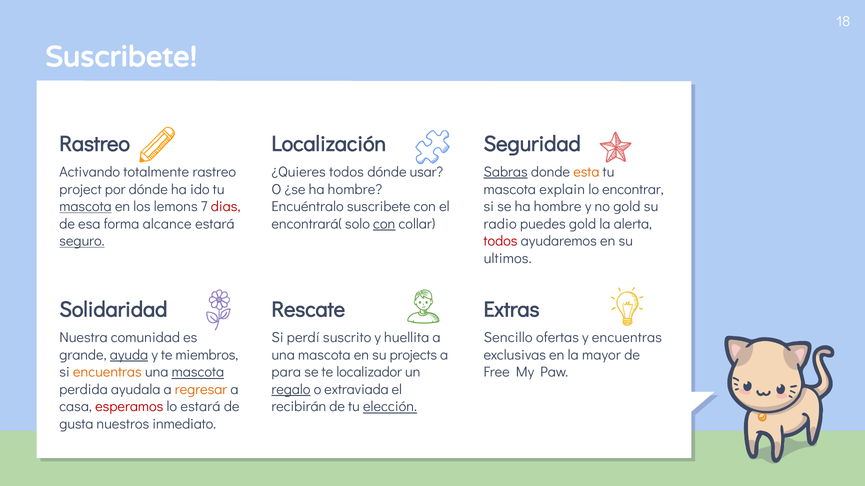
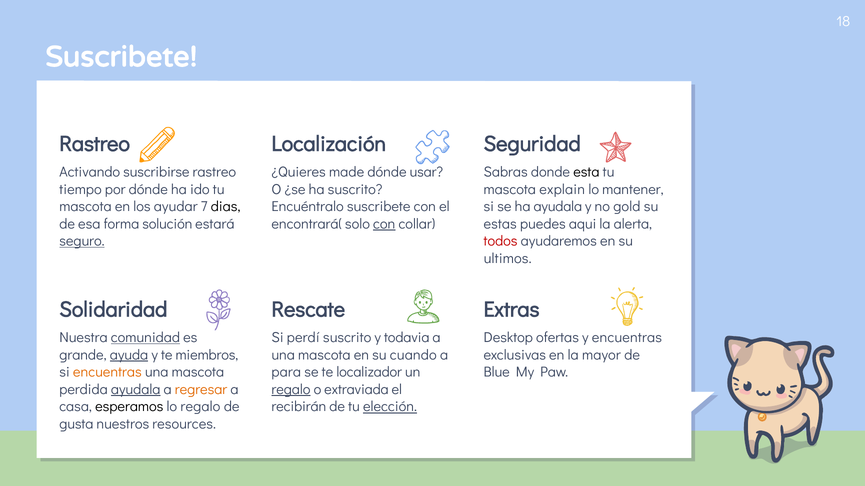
totalmente: totalmente -> suscribirse (156, 172)
¿Quieres todos: todos -> made (347, 172)
Sabras underline: present -> none (506, 172)
esta colour: orange -> black (586, 172)
project: project -> tiempo (81, 189)
¿se ha hombre: hombre -> suscrito (355, 189)
encontrar: encontrar -> mantener (633, 189)
mascota underline: present -> none (85, 207)
lemons: lemons -> ayudar (176, 207)
dias colour: red -> black (226, 207)
se ha hombre: hombre -> ayudala (558, 207)
alcance: alcance -> solución (167, 224)
radio: radio -> estas (500, 224)
puedes gold: gold -> aqui (583, 224)
comunidad underline: none -> present (145, 338)
huellita: huellita -> todavia (407, 338)
Sencillo: Sencillo -> Desktop (508, 338)
projects: projects -> cuando (413, 355)
mascota underline: present -> none (198, 373)
Free: Free -> Blue (497, 373)
ayudala underline: none -> present (136, 390)
esperamos colour: red -> black (129, 407)
lo estará: estará -> regalo (200, 407)
inmediato: inmediato -> resources (184, 425)
